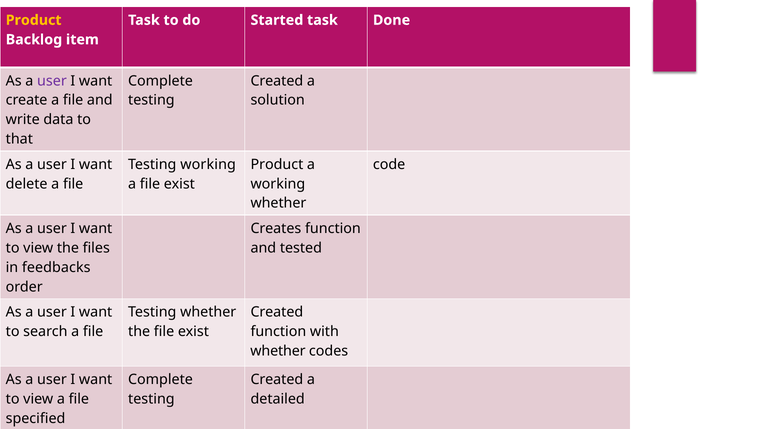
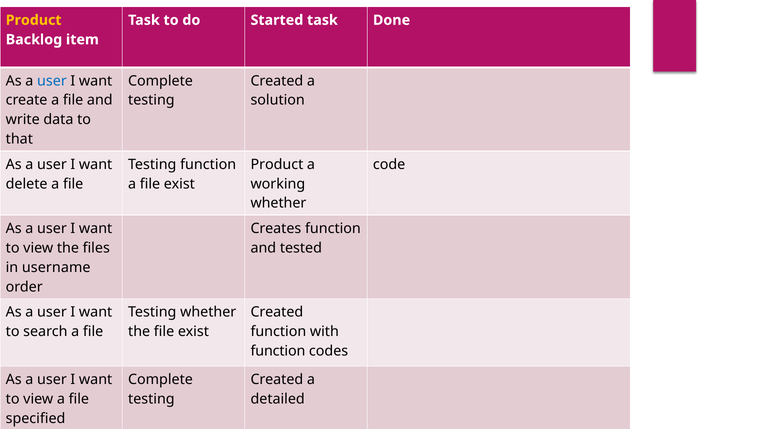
user colour: purple -> blue (52, 81)
Testing working: working -> function (208, 164)
feedbacks: feedbacks -> username (56, 268)
whether: whether -> function (278, 351)
